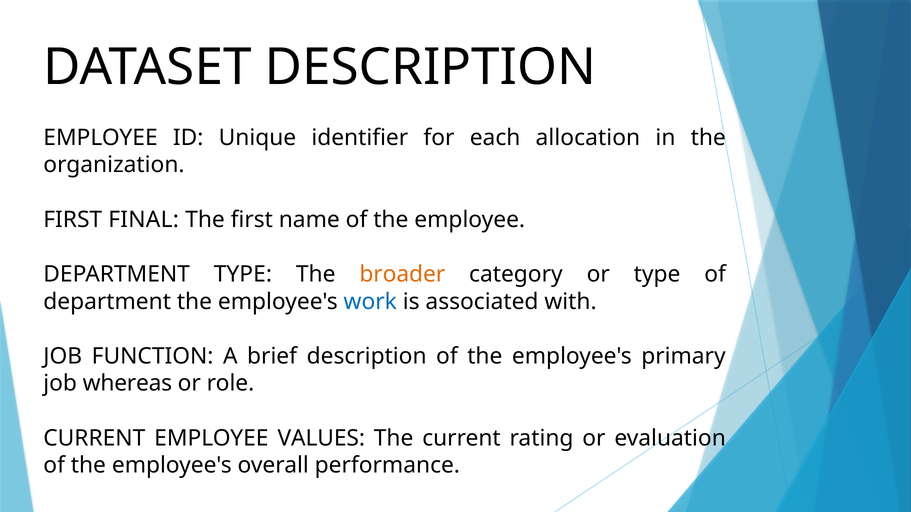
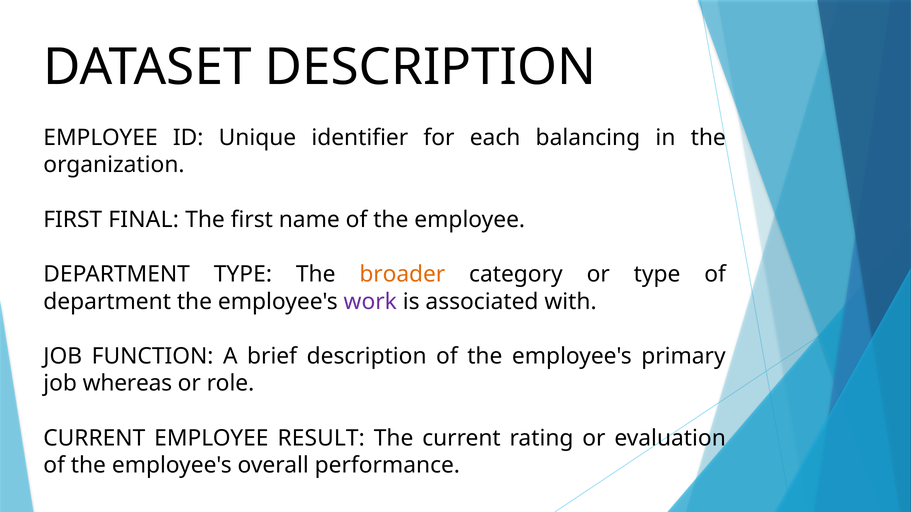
allocation: allocation -> balancing (588, 138)
work colour: blue -> purple (370, 302)
VALUES: VALUES -> RESULT (321, 438)
